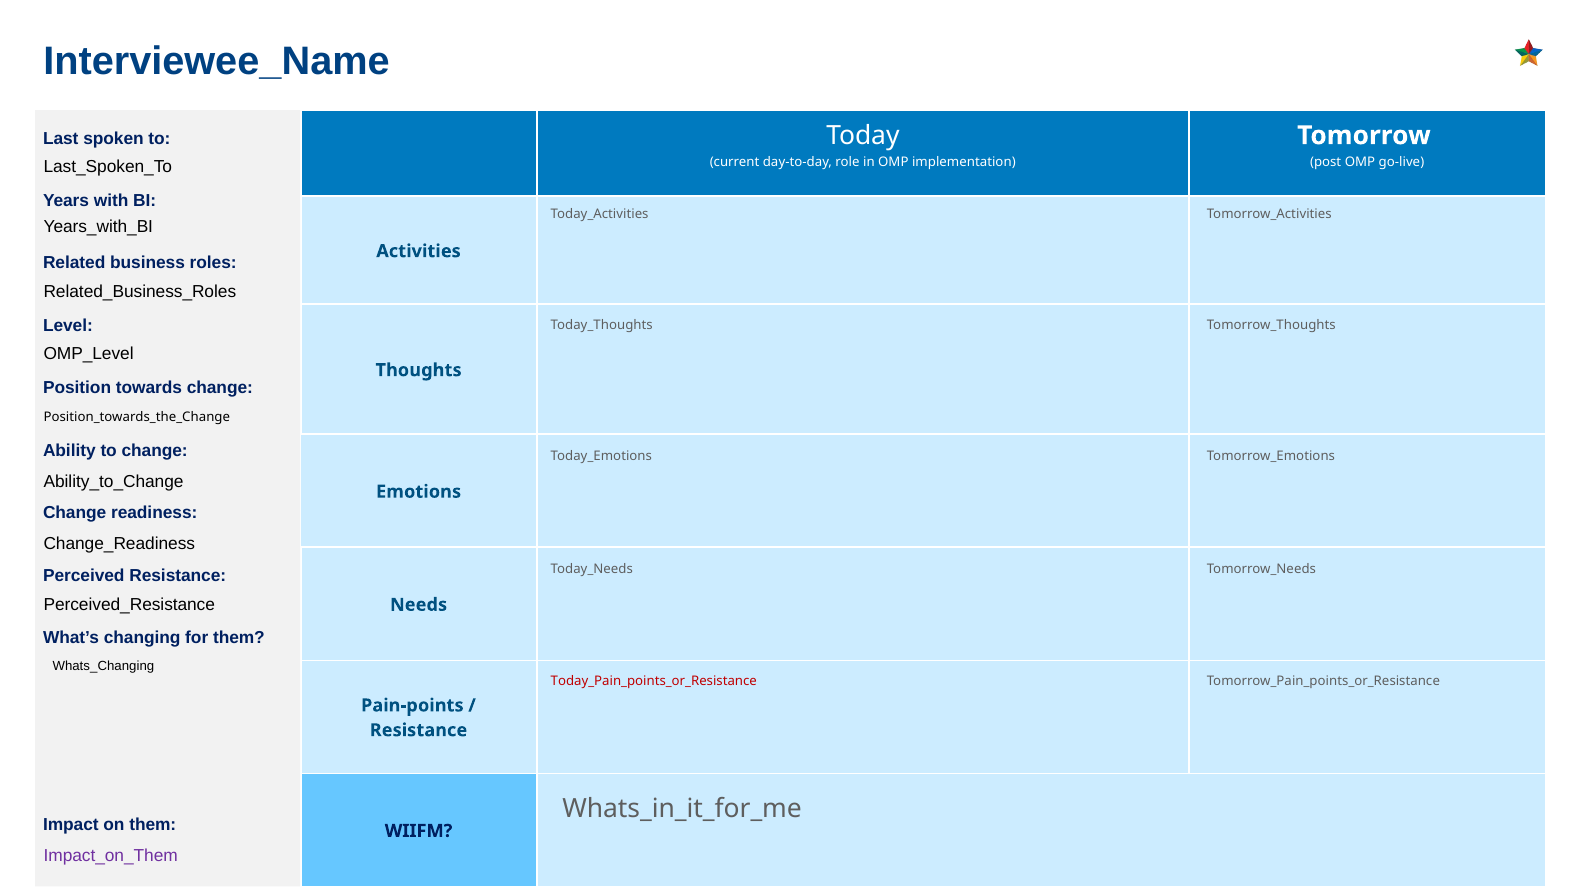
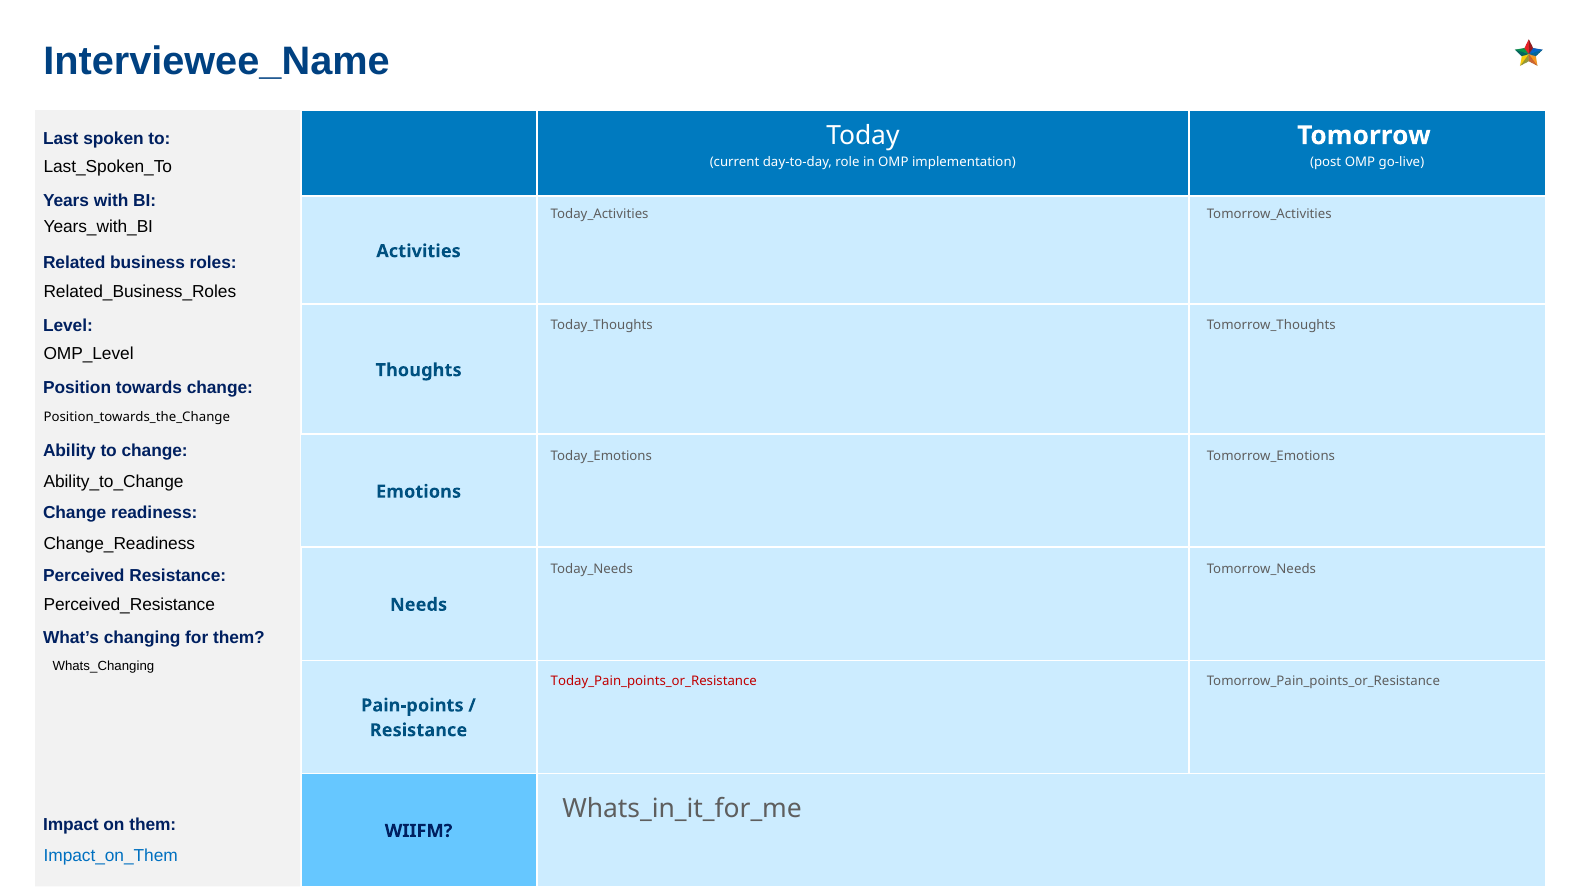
Impact_on_Them colour: purple -> blue (111, 856)
